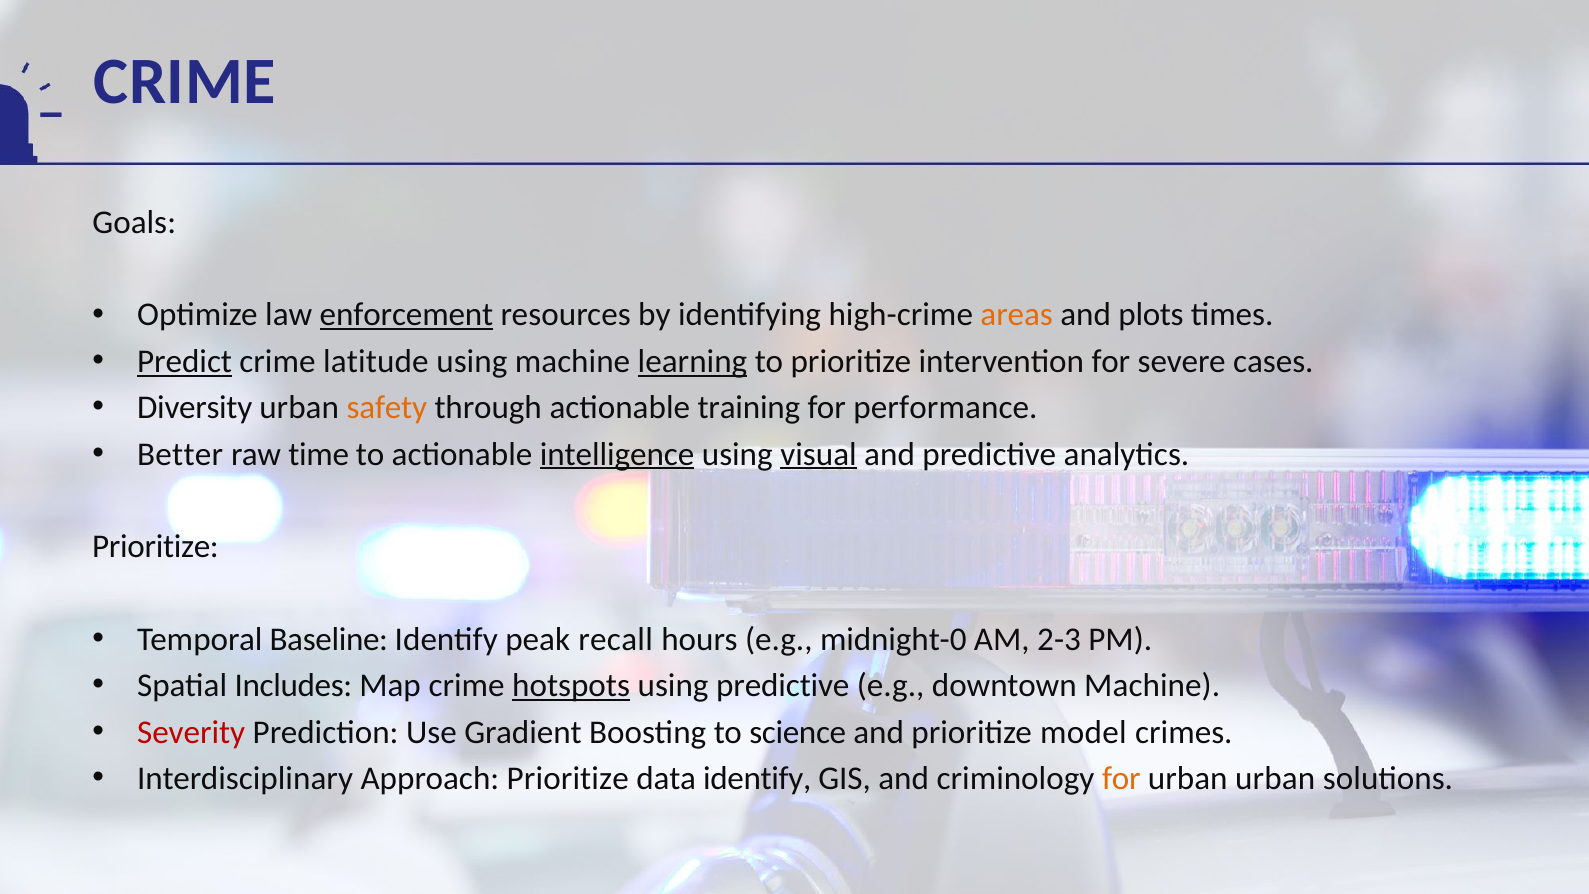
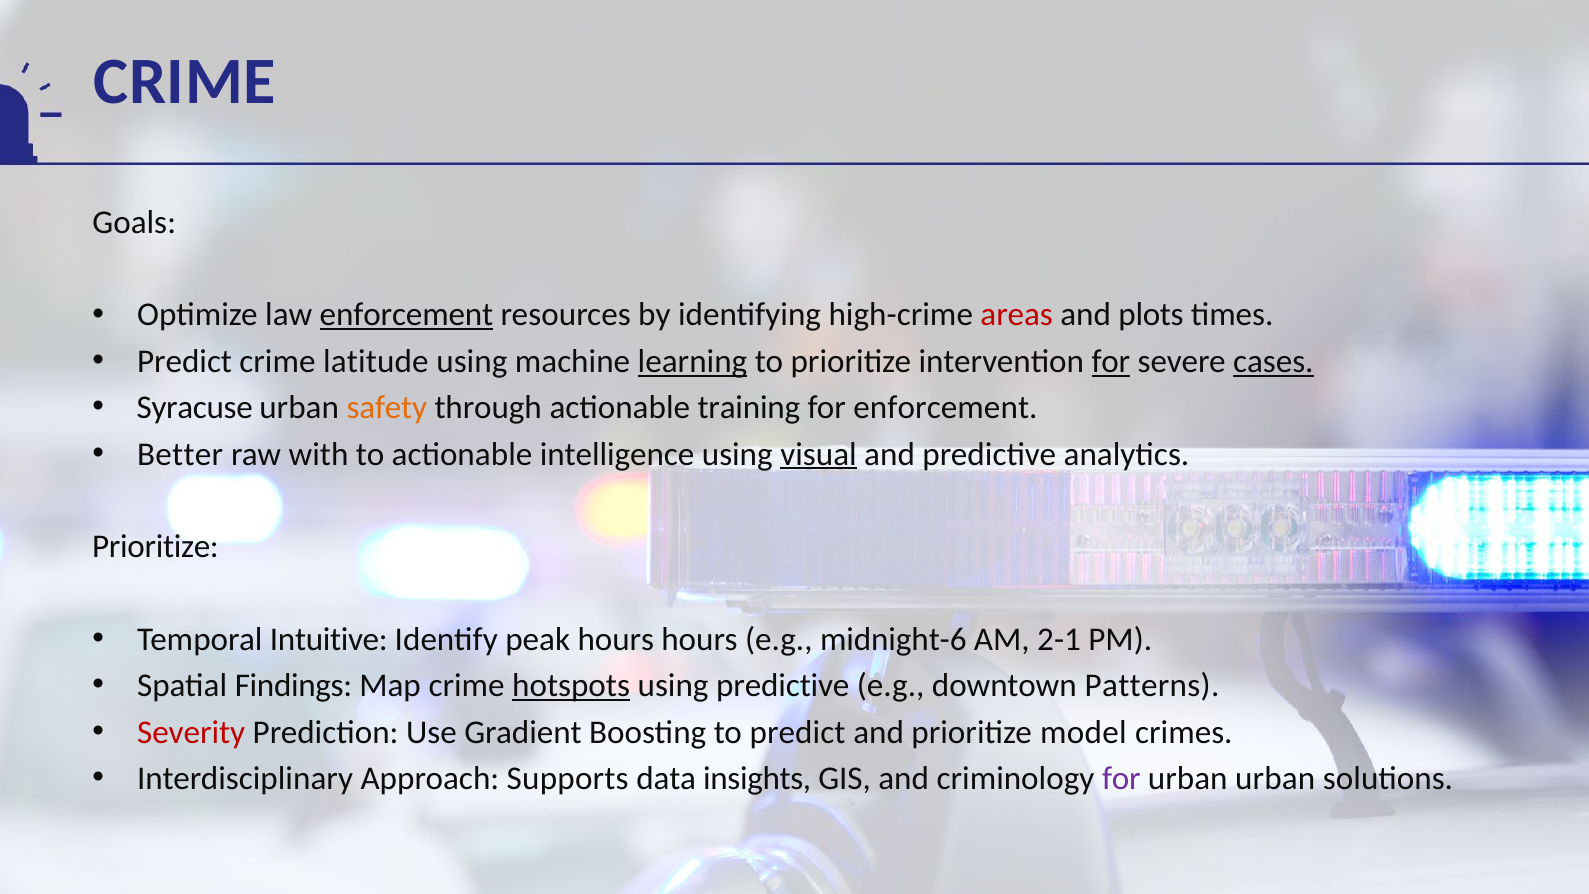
areas colour: orange -> red (1017, 315)
Predict underline: present -> none (185, 361)
for underline: none -> present (1111, 361)
cases underline: none -> present (1273, 361)
Diversity: Diversity -> Syracuse (195, 408)
for performance: performance -> enforcement (945, 408)
time: time -> with (319, 454)
intelligence underline: present -> none (617, 454)
Baseline: Baseline -> Intuitive (329, 640)
peak recall: recall -> hours (616, 640)
midnight-0: midnight-0 -> midnight-6 (893, 640)
2-3: 2-3 -> 2-1 (1059, 640)
Includes: Includes -> Findings (293, 686)
downtown Machine: Machine -> Patterns (1152, 686)
to science: science -> predict (798, 732)
Approach Prioritize: Prioritize -> Supports (568, 779)
data identify: identify -> insights (757, 779)
for colour: orange -> purple (1121, 779)
